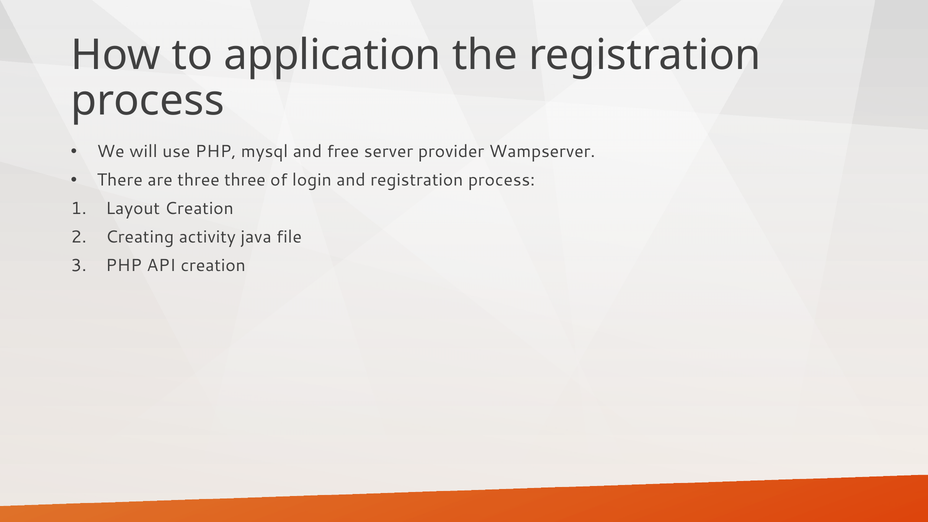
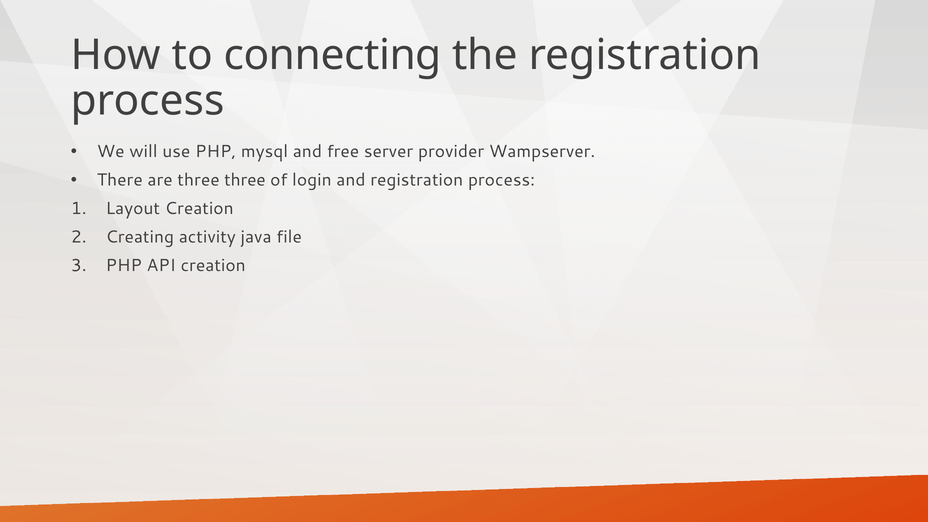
application: application -> connecting (333, 55)
